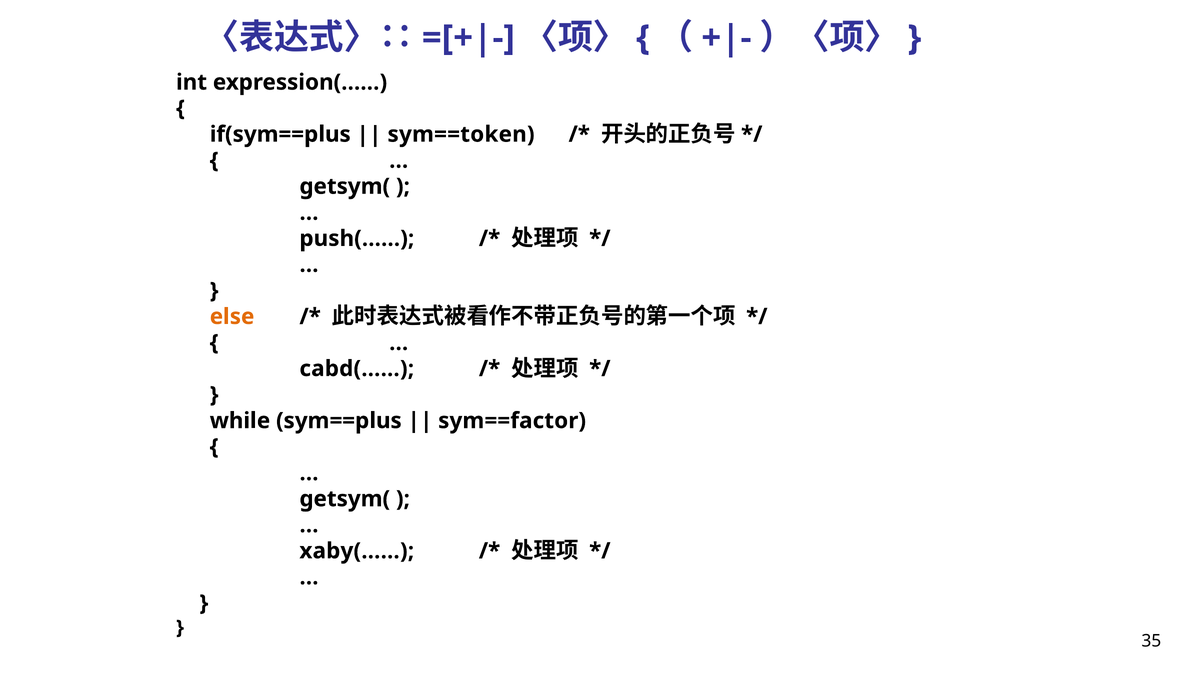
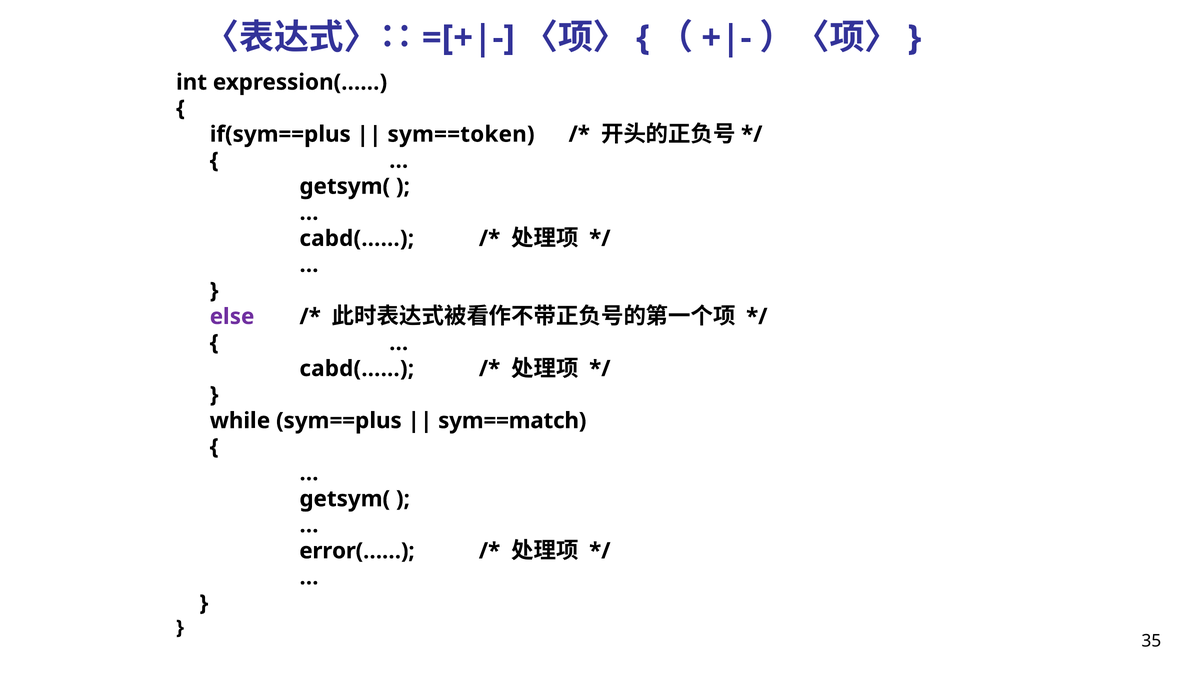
push(……: push(…… -> cabd(…… (357, 238)
else colour: orange -> purple (232, 316)
sym==factor: sym==factor -> sym==match (512, 421)
xaby(……: xaby(…… -> error(…… (357, 551)
